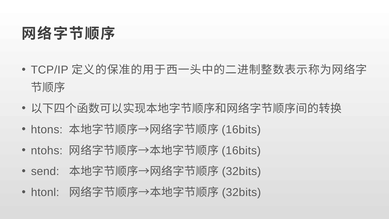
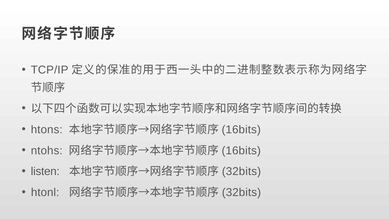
send: send -> listen (45, 171)
